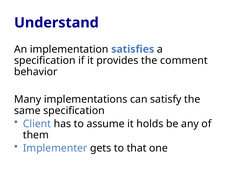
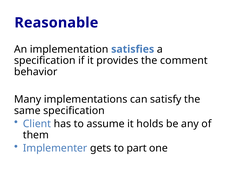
Understand: Understand -> Reasonable (56, 23)
that: that -> part (137, 148)
